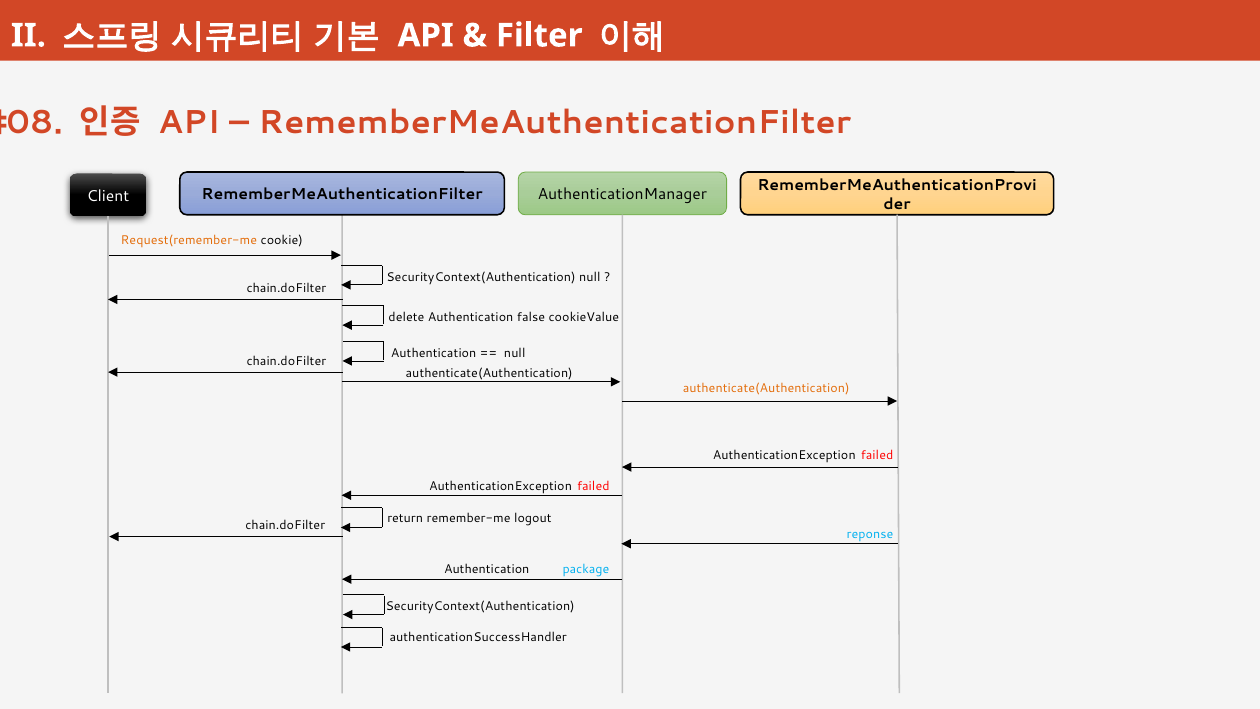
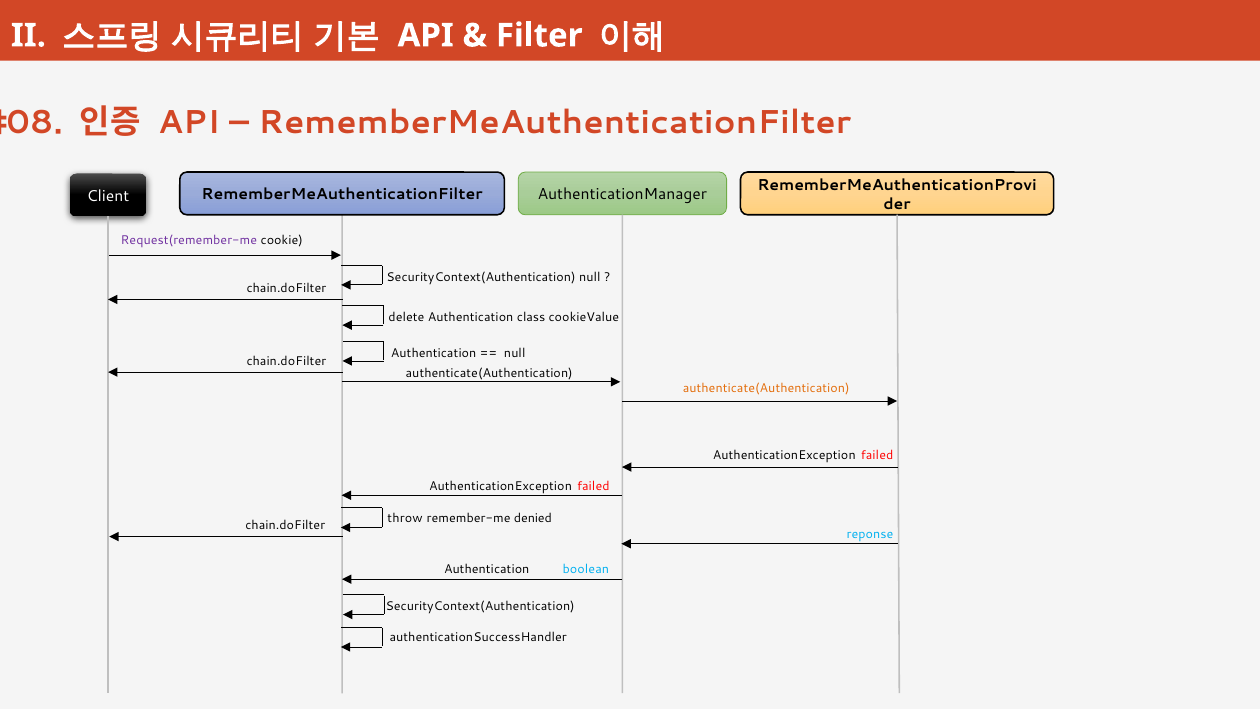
Request(remember-me colour: orange -> purple (189, 240)
false: false -> class (531, 317)
return: return -> throw (405, 518)
logout: logout -> denied (533, 518)
package: package -> boolean (586, 569)
